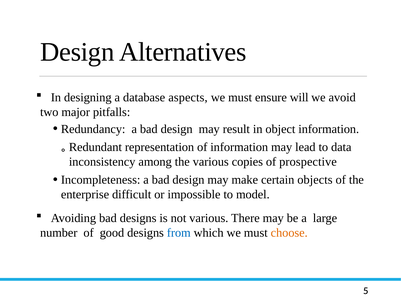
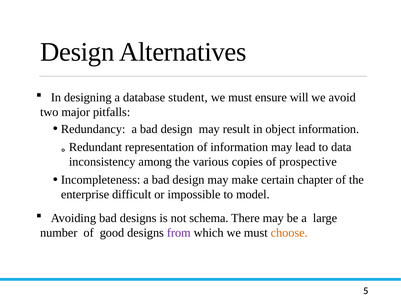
aspects: aspects -> student (188, 97)
objects: objects -> chapter (315, 180)
not various: various -> schema (209, 218)
from colour: blue -> purple (179, 233)
